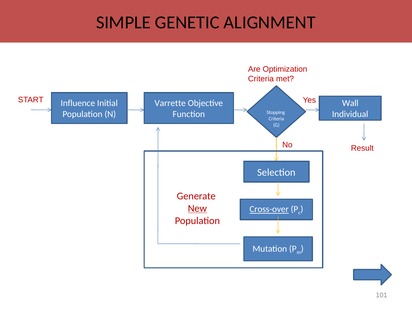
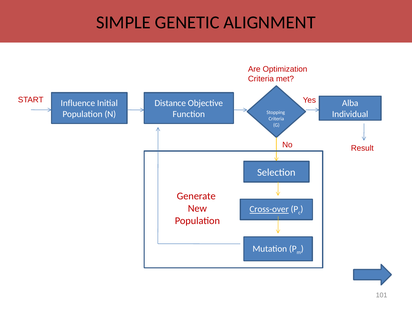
Varrette: Varrette -> Distance (170, 103)
Wall: Wall -> Alba (350, 103)
New underline: present -> none (197, 208)
